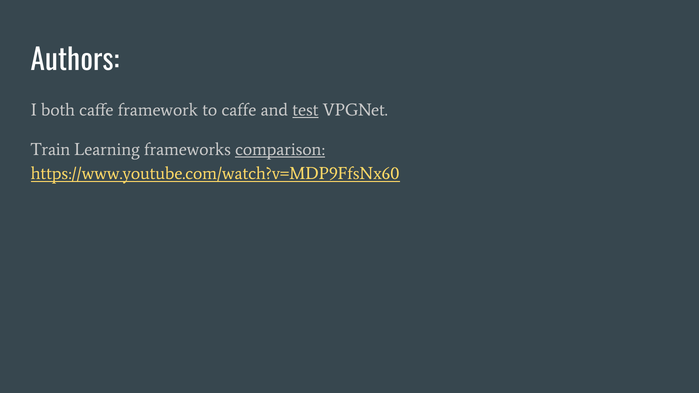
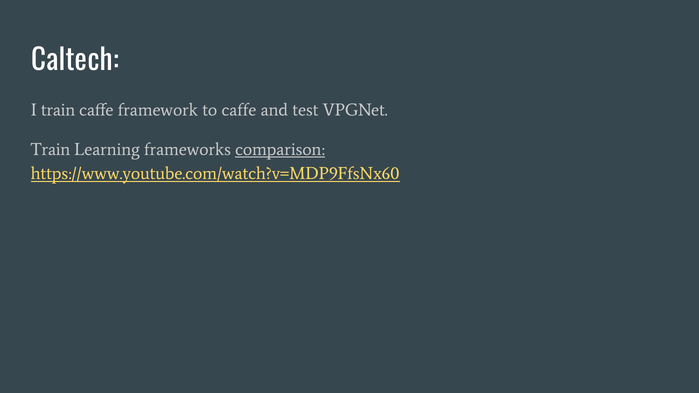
Authors: Authors -> Caltech (75, 61)
I both: both -> train (58, 110)
test underline: present -> none (305, 110)
